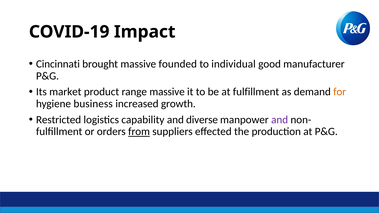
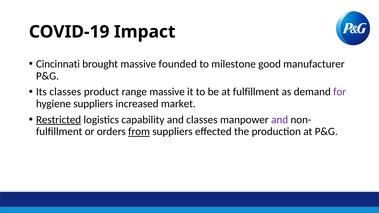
individual: individual -> milestone (234, 64)
Its market: market -> classes (65, 92)
for colour: orange -> purple (340, 92)
hygiene business: business -> suppliers (93, 104)
growth: growth -> market (178, 104)
Restricted underline: none -> present (59, 120)
and diverse: diverse -> classes (202, 120)
